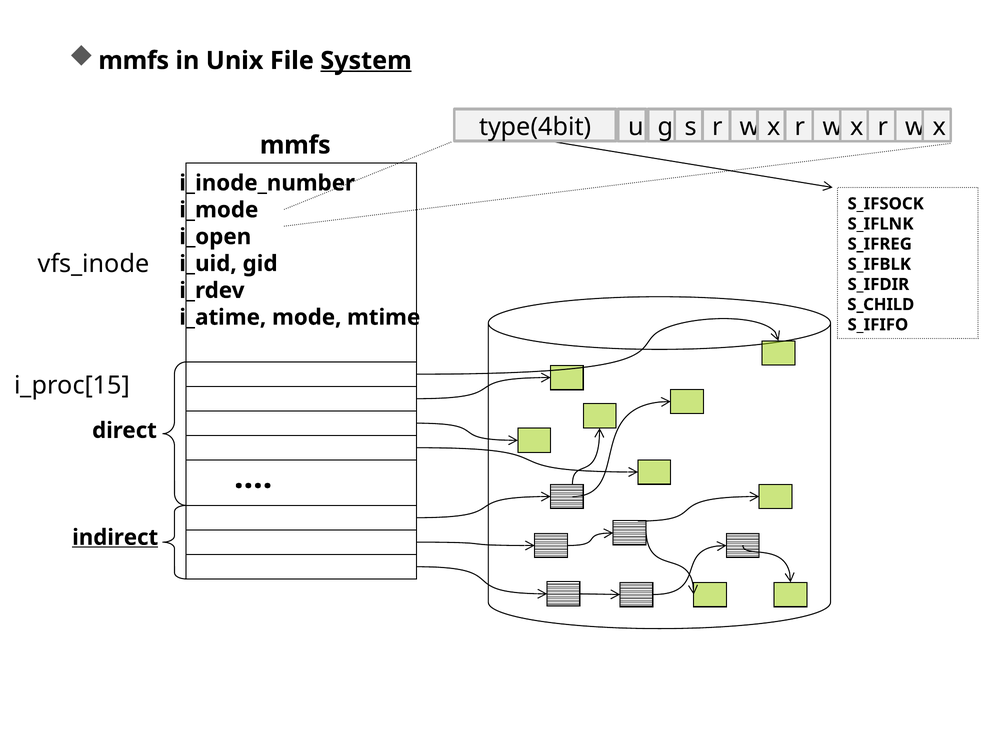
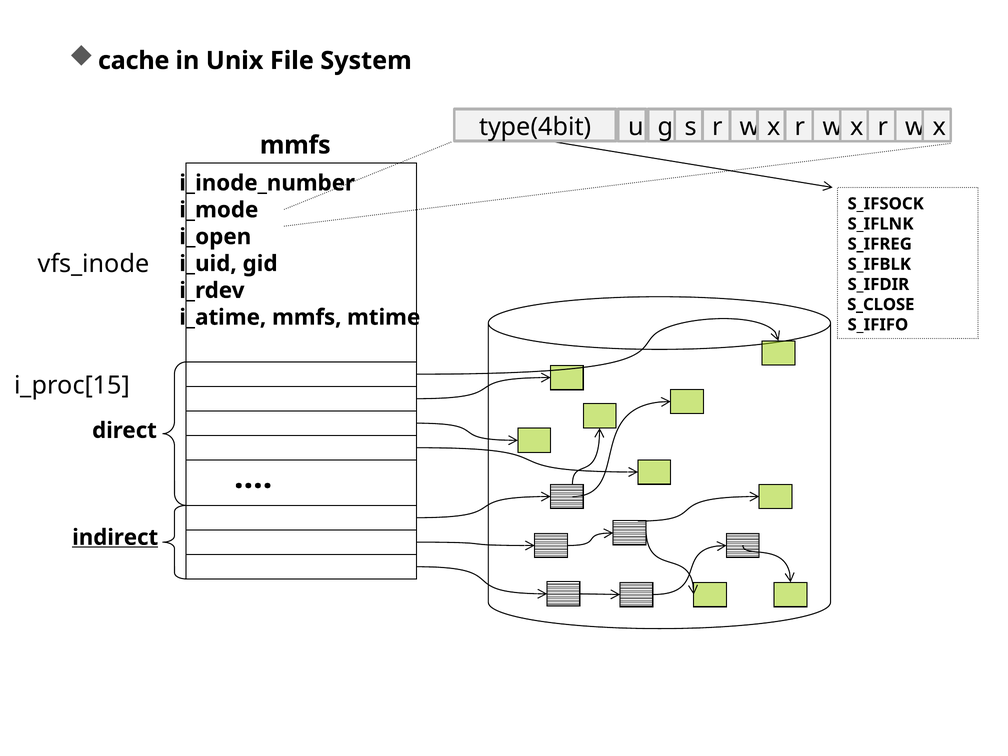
mmfs: mmfs -> cache (134, 61)
System underline: present -> none (366, 61)
S_CHILD: S_CHILD -> S_CLOSE (881, 305)
i_atime mode: mode -> mmfs (307, 317)
